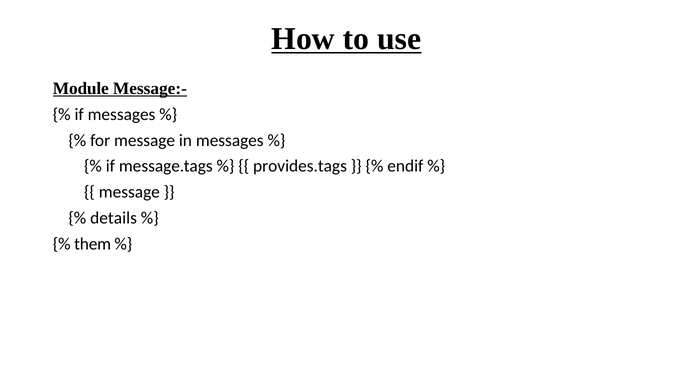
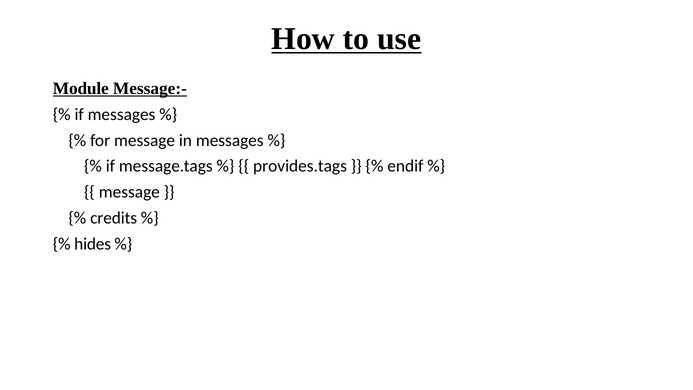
details: details -> credits (114, 218)
them: them -> hides (93, 244)
